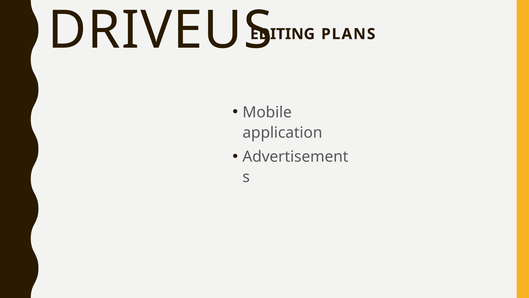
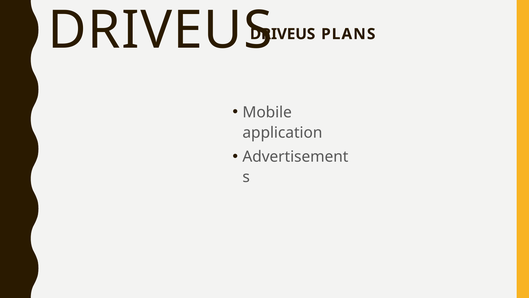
EDITING: EDITING -> DRIVEUS (283, 34)
